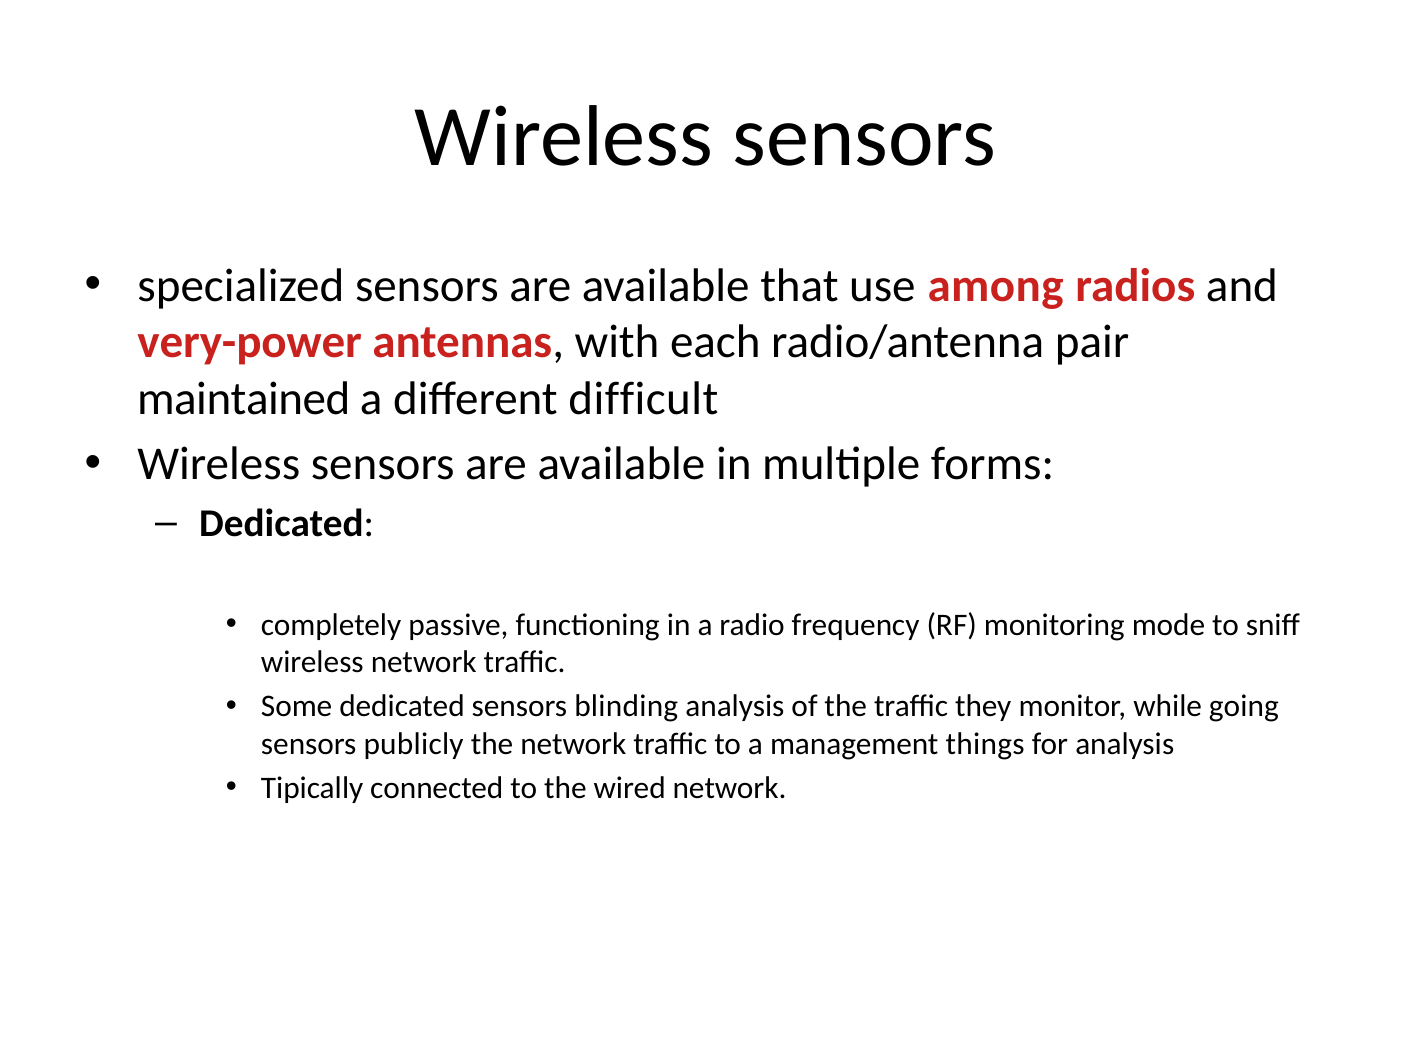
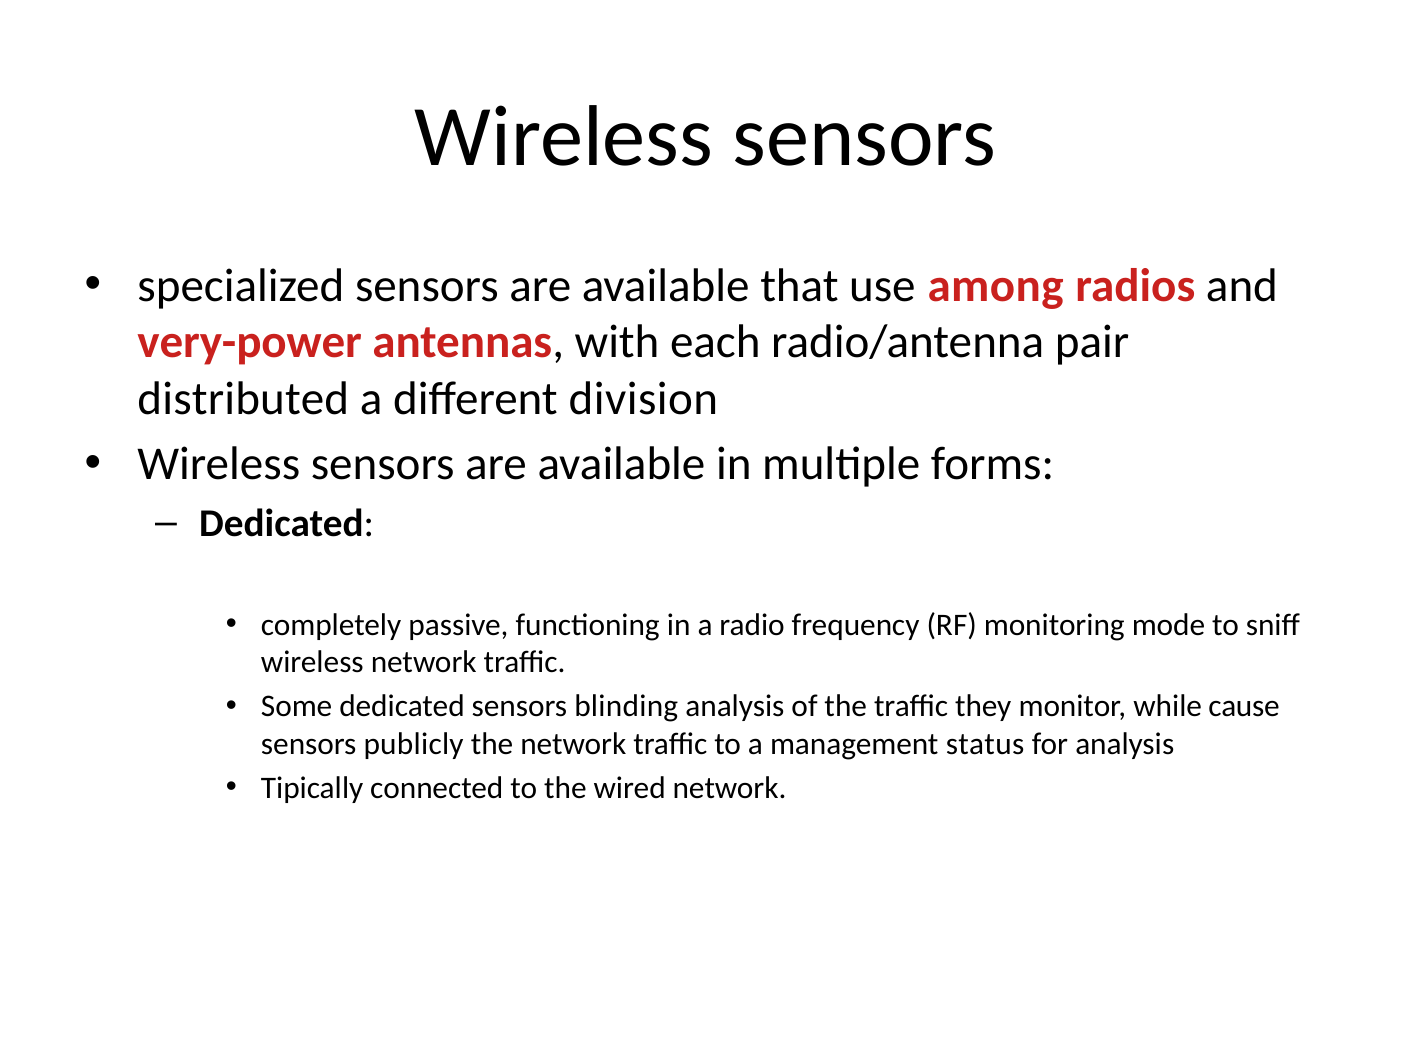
maintained: maintained -> distributed (243, 399)
difficult: difficult -> division (643, 399)
going: going -> cause (1244, 706)
things: things -> status (985, 744)
